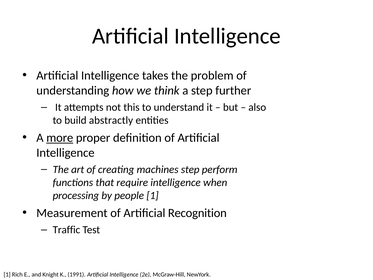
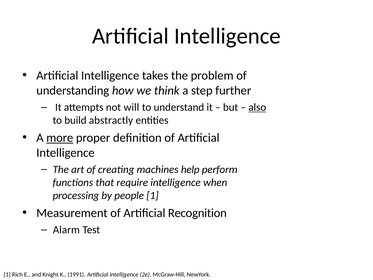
this: this -> will (131, 107)
also underline: none -> present (257, 107)
machines step: step -> help (190, 169)
Traffic: Traffic -> Alarm (66, 230)
